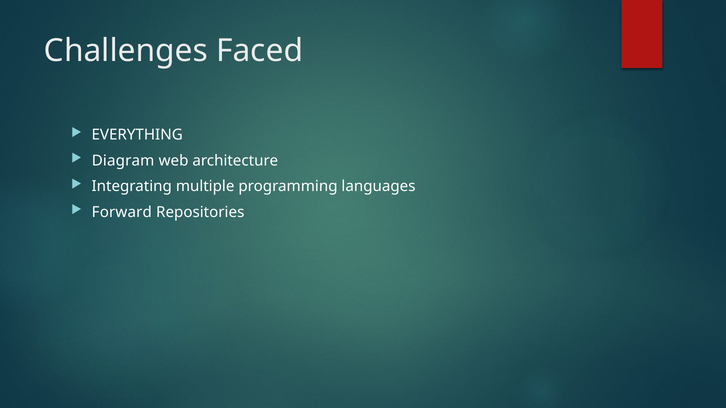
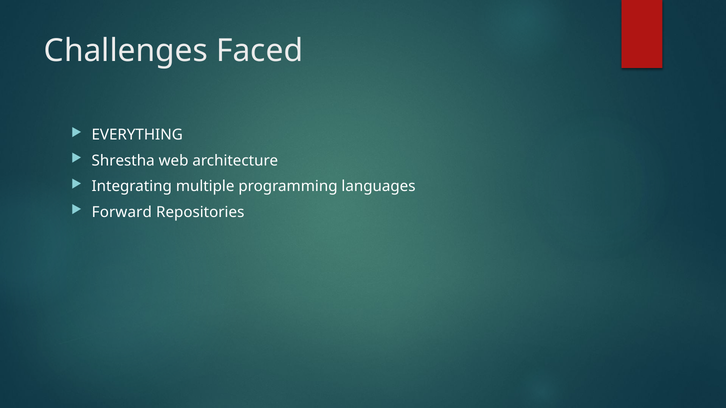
Diagram: Diagram -> Shrestha (123, 161)
